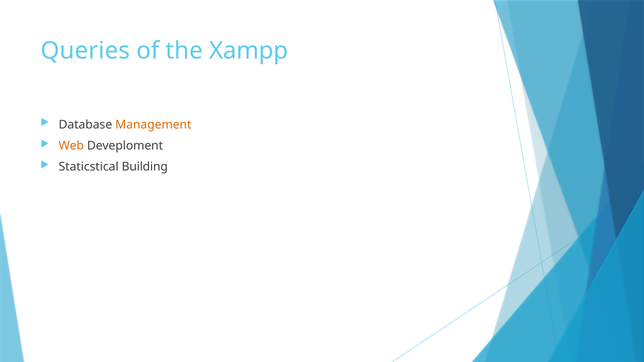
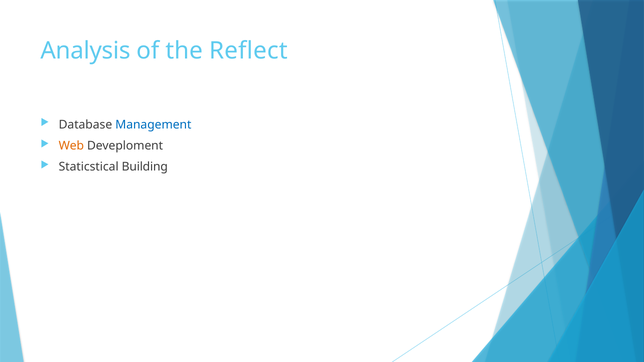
Queries: Queries -> Analysis (85, 51)
Xampp: Xampp -> Reflect (248, 51)
Management colour: orange -> blue (153, 125)
